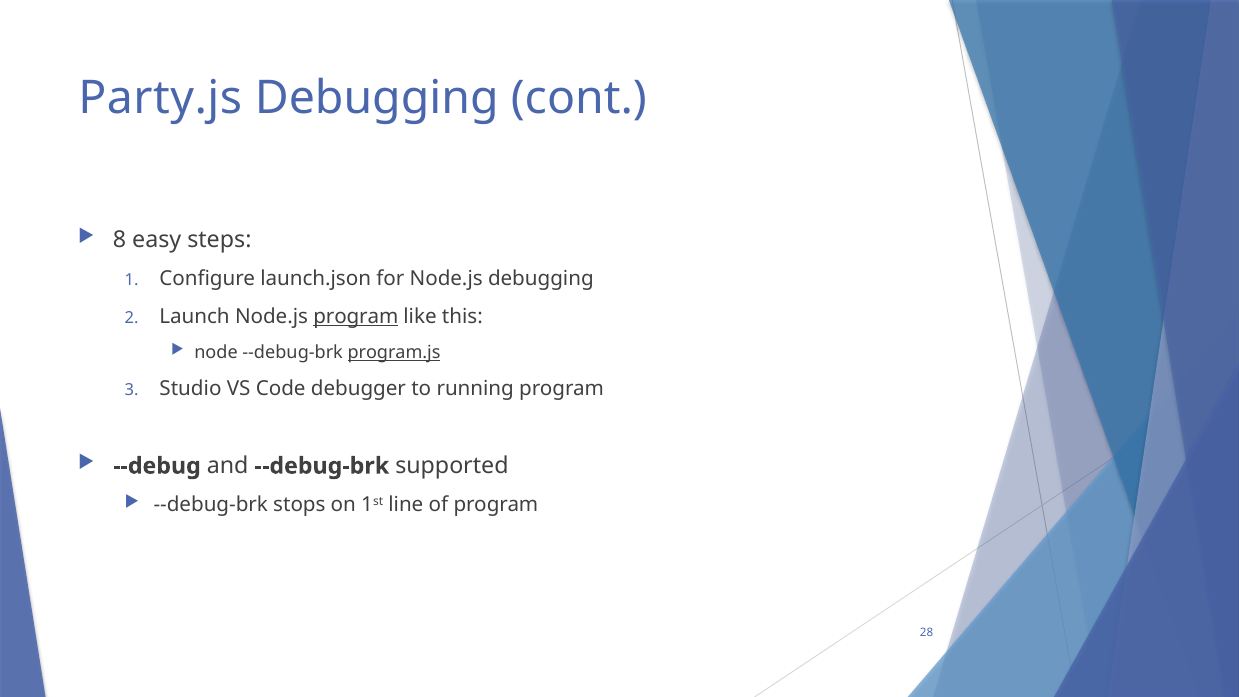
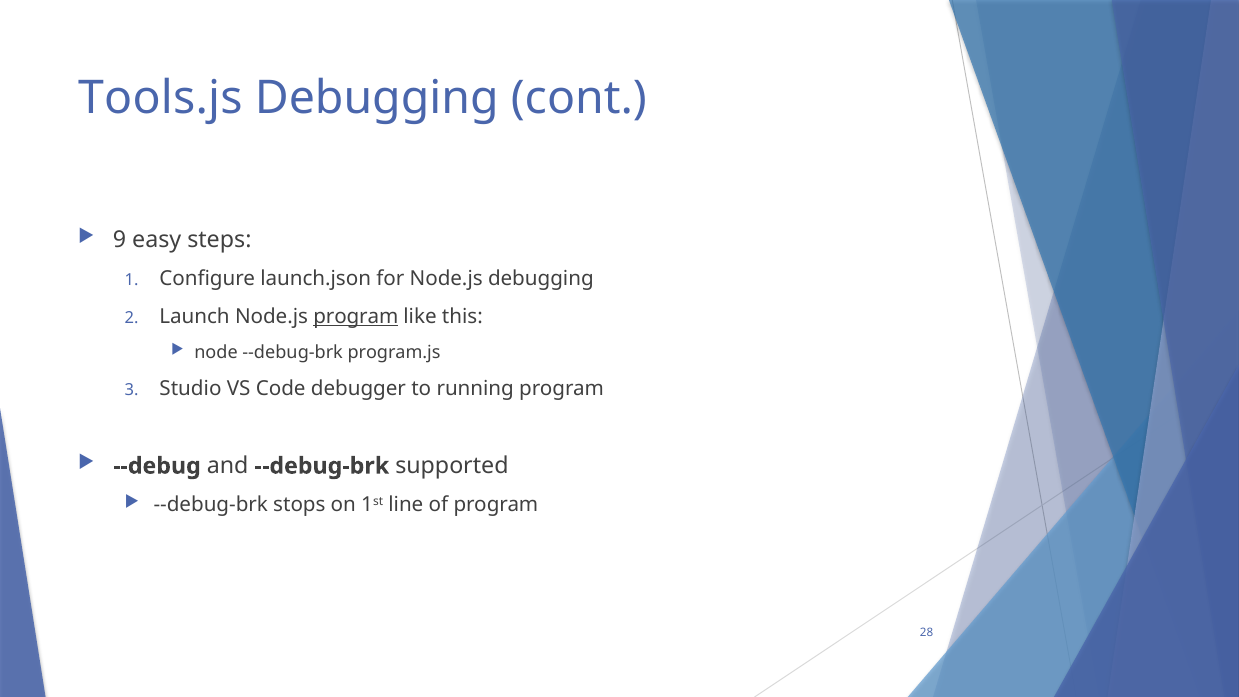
Party.js: Party.js -> Tools.js (160, 98)
8: 8 -> 9 (120, 240)
program.js underline: present -> none (394, 352)
